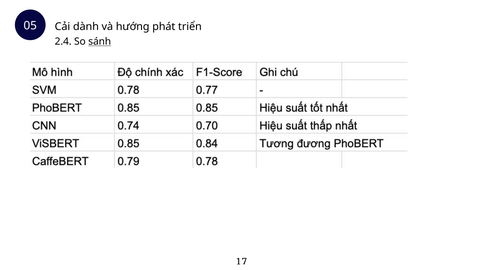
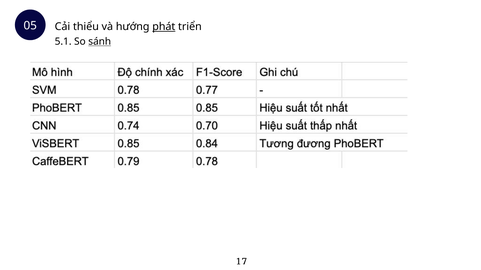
dành: dành -> thiểu (86, 27)
phát underline: none -> present (164, 27)
2.4: 2.4 -> 5.1 (63, 42)
